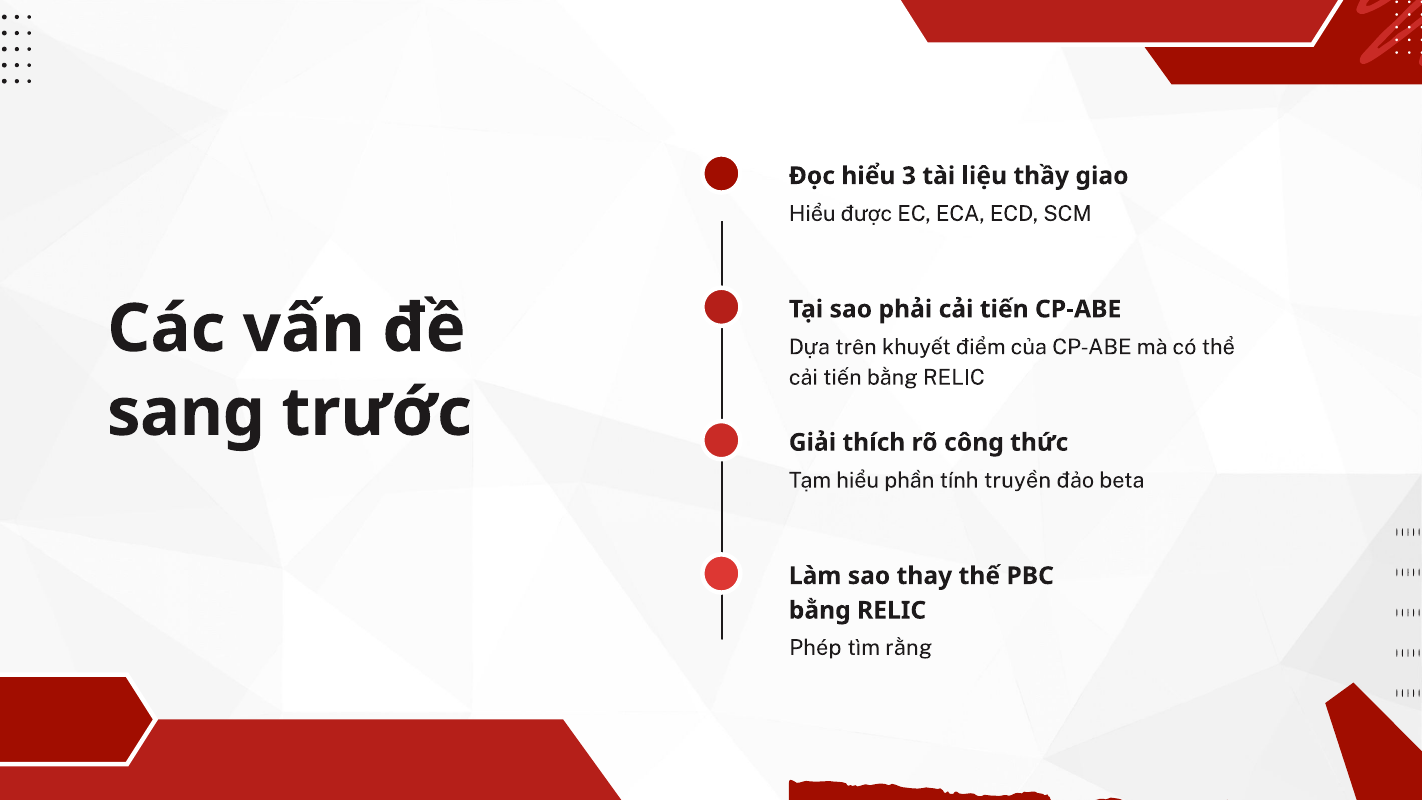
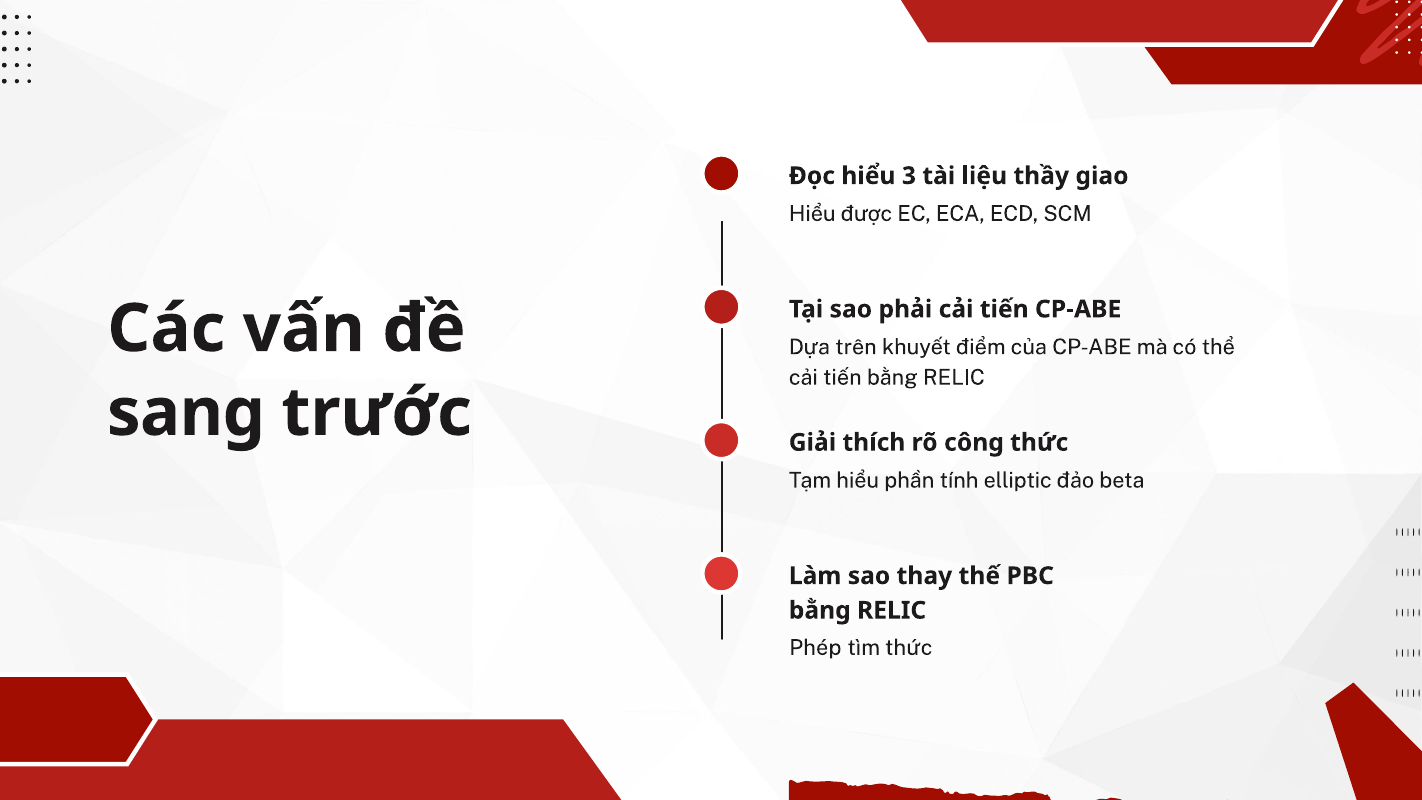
truyền: truyền -> elliptic (1018, 480)
tìm rằng: rằng -> thức (909, 648)
